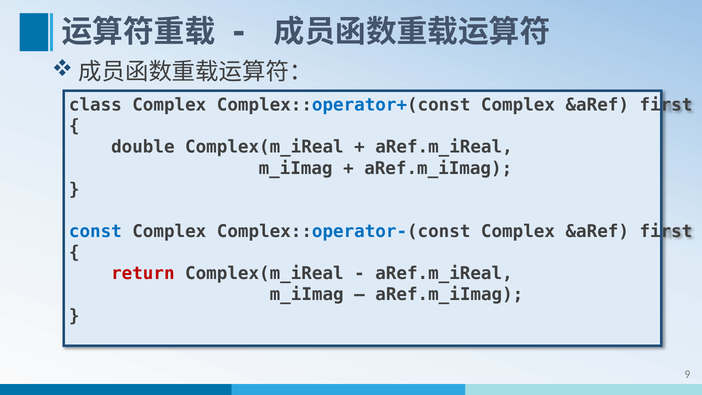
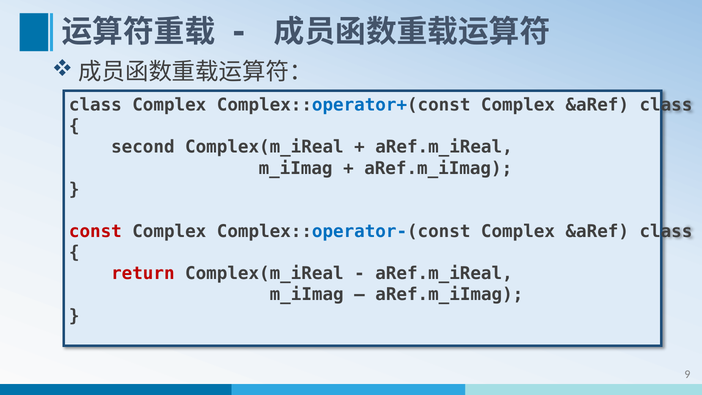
Complex::operator+(const Complex &aRef first: first -> class (666, 105)
double: double -> second (143, 147)
const colour: blue -> red (95, 231)
Complex::operator-(const Complex &aRef first: first -> class (666, 231)
